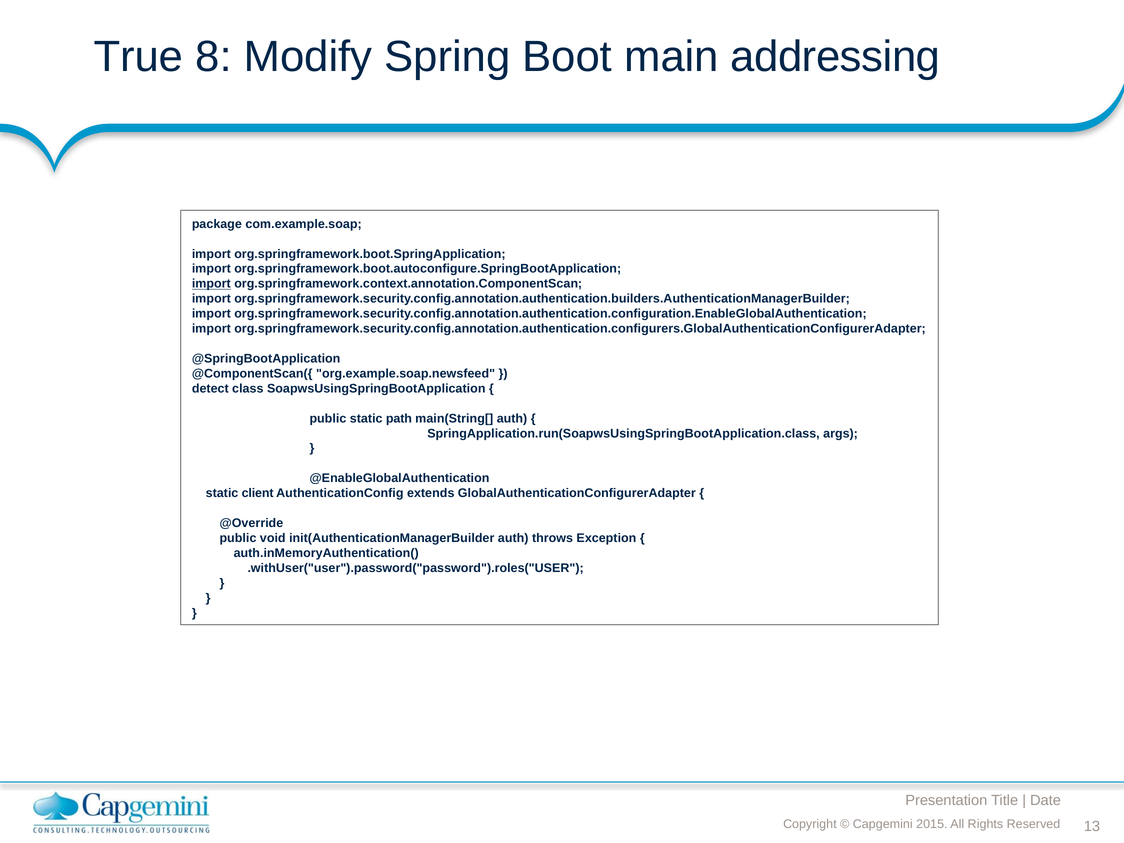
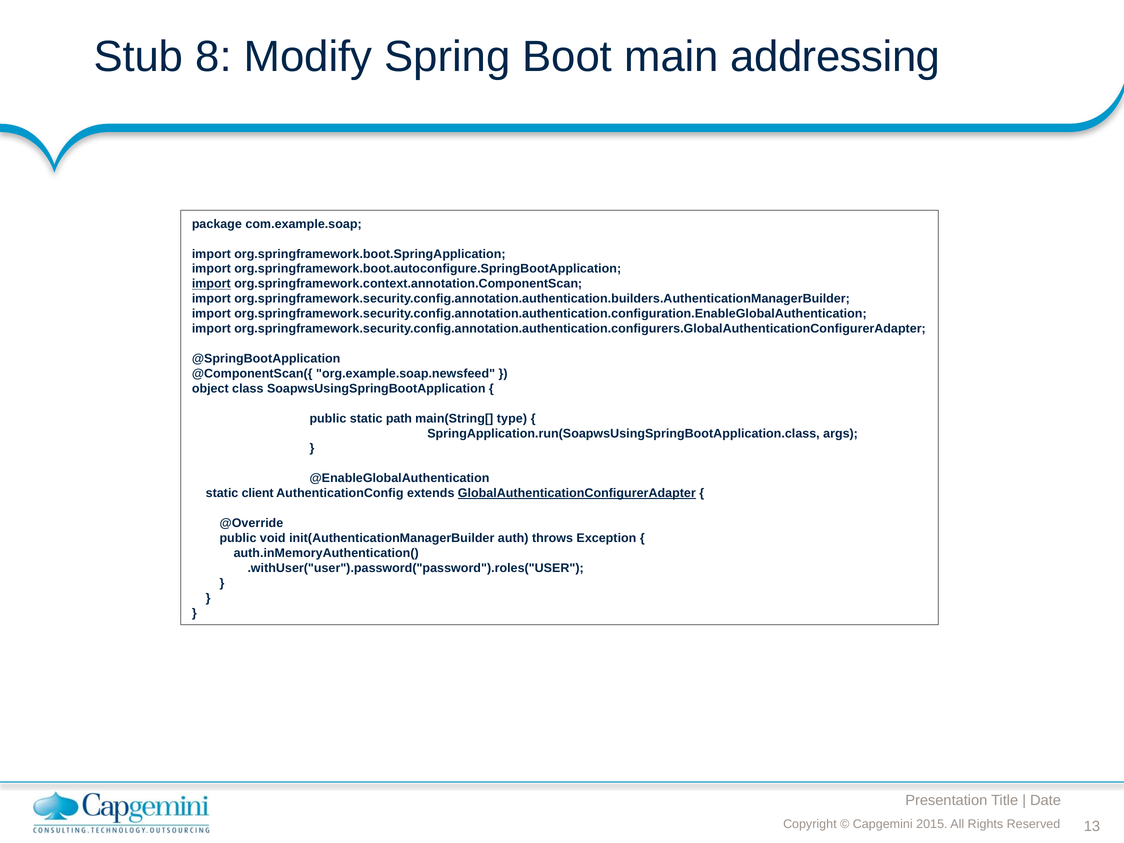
True: True -> Stub (138, 57)
detect: detect -> object (210, 389)
main(String[ auth: auth -> type (512, 418)
GlobalAuthenticationConfigurerAdapter underline: none -> present (577, 493)
